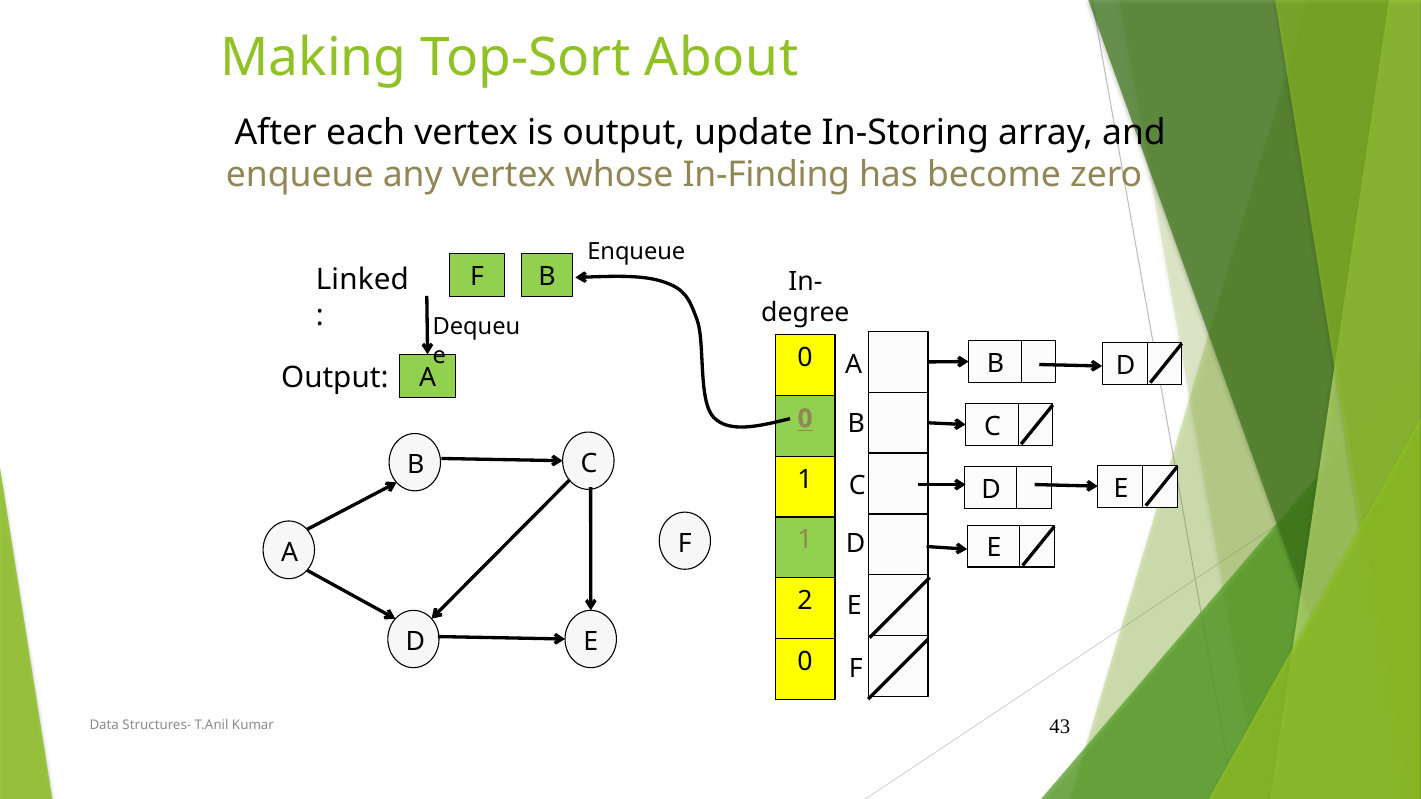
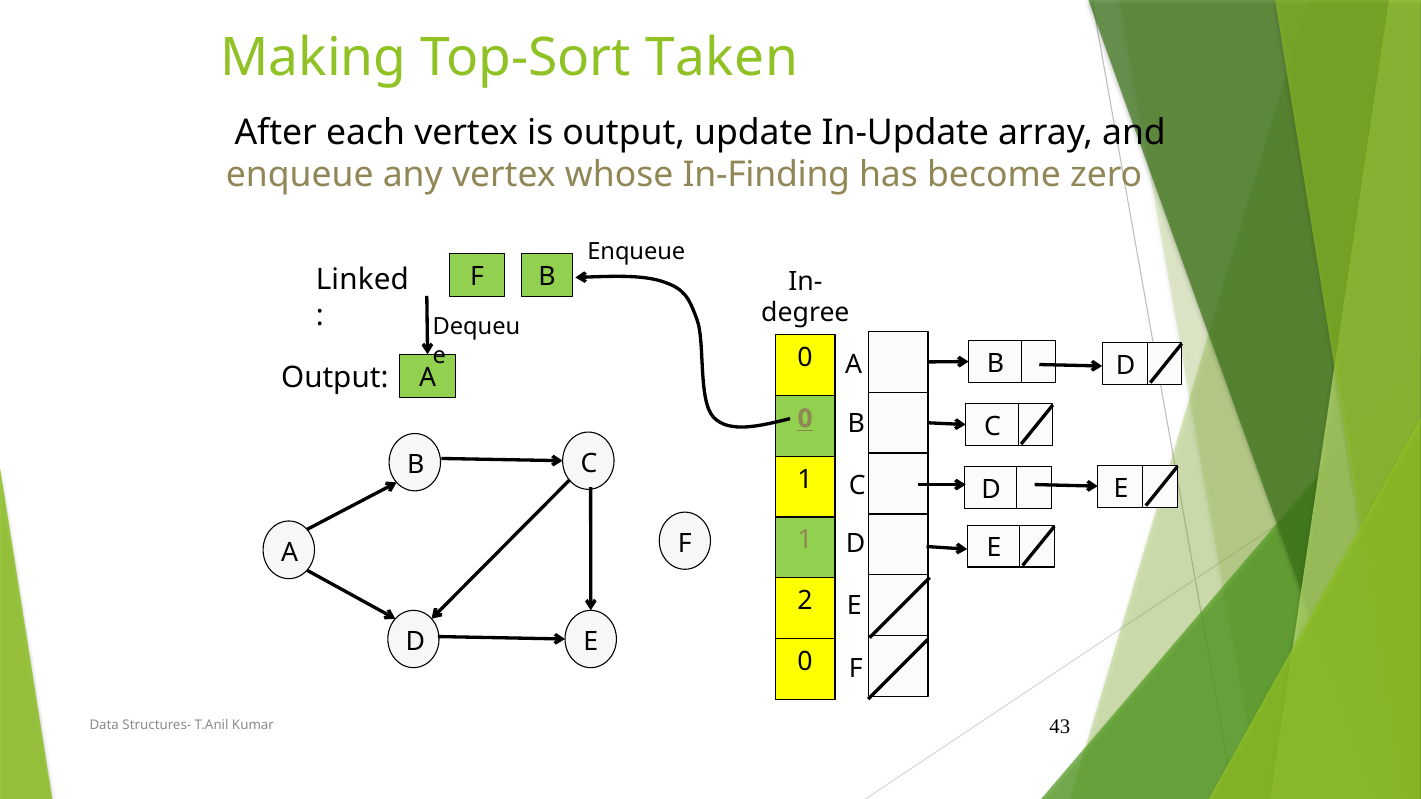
About: About -> Taken (722, 57)
In-Storing: In-Storing -> In-Update (905, 133)
